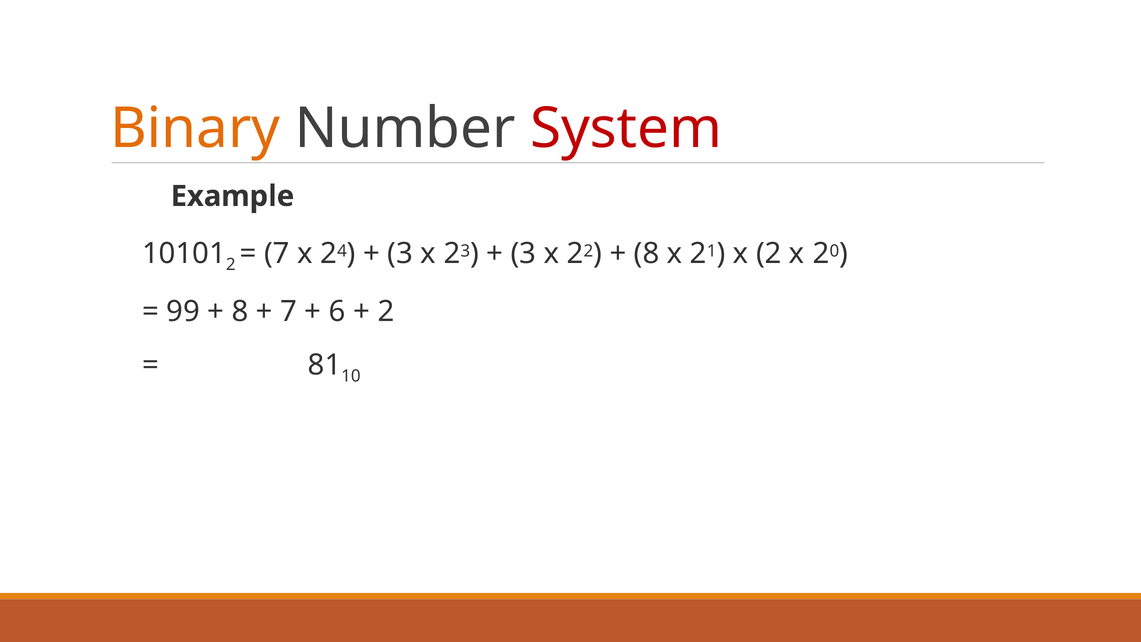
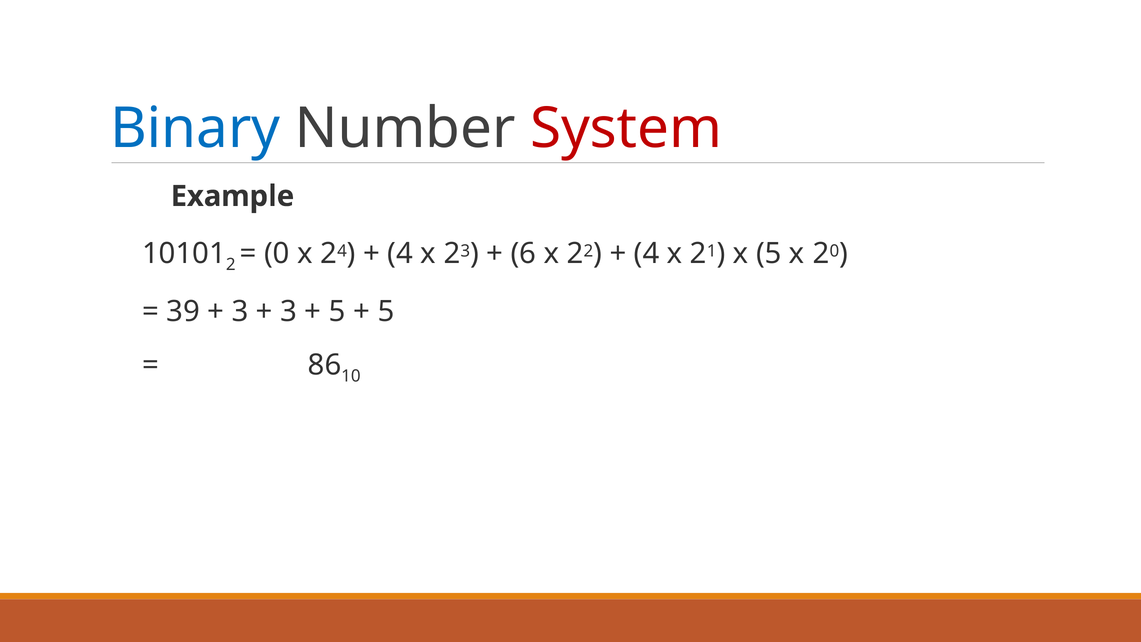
Binary colour: orange -> blue (195, 129)
7: 7 -> 0 (277, 254)
3: 3 -> 4 (400, 254)
3: 3 -> 6 (523, 254)
8: 8 -> 4 (647, 254)
x 2: 2 -> 5 (769, 254)
99: 99 -> 39 (183, 312)
8: 8 -> 3 (240, 312)
7: 7 -> 3 (289, 312)
6: 6 -> 5 (337, 312)
2: 2 -> 5 (386, 312)
81: 81 -> 86 (325, 365)
